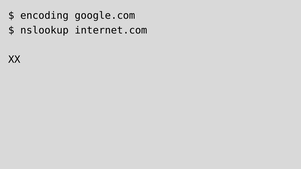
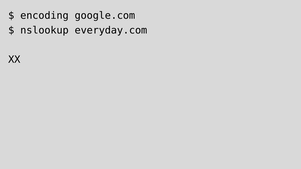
internet.com: internet.com -> everyday.com (111, 30)
